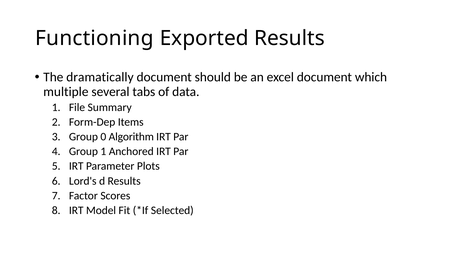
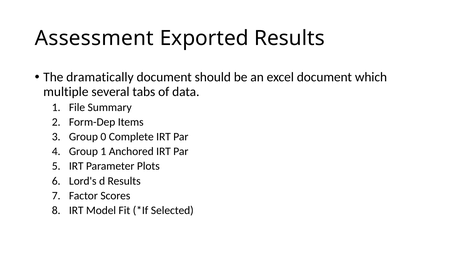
Functioning: Functioning -> Assessment (94, 38)
Algorithm: Algorithm -> Complete (131, 137)
